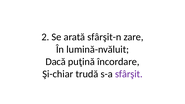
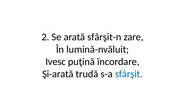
Dacă: Dacă -> Ivesc (56, 62)
Şi-chiar: Şi-chiar -> Şi-arată (58, 74)
sfârşit colour: purple -> blue (129, 74)
